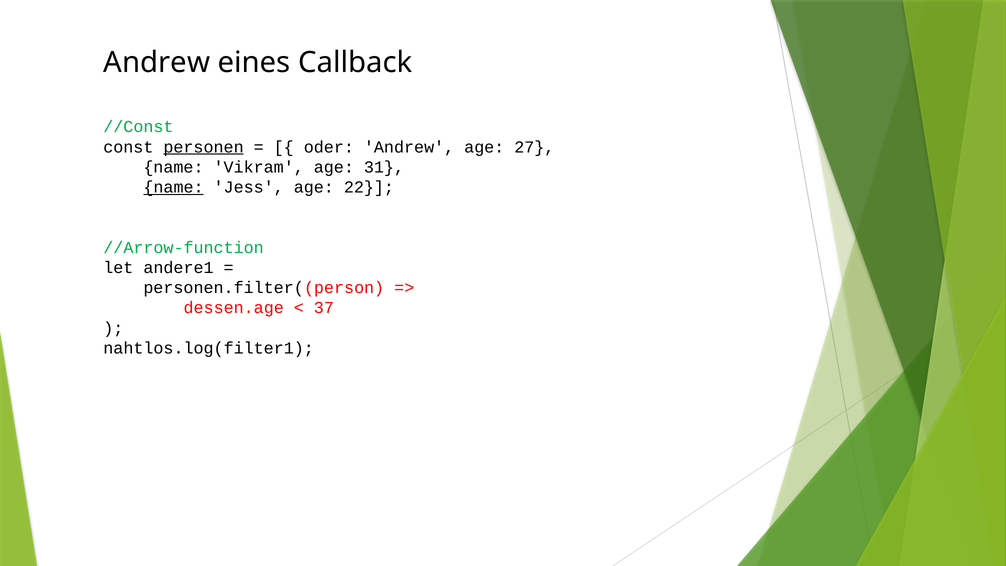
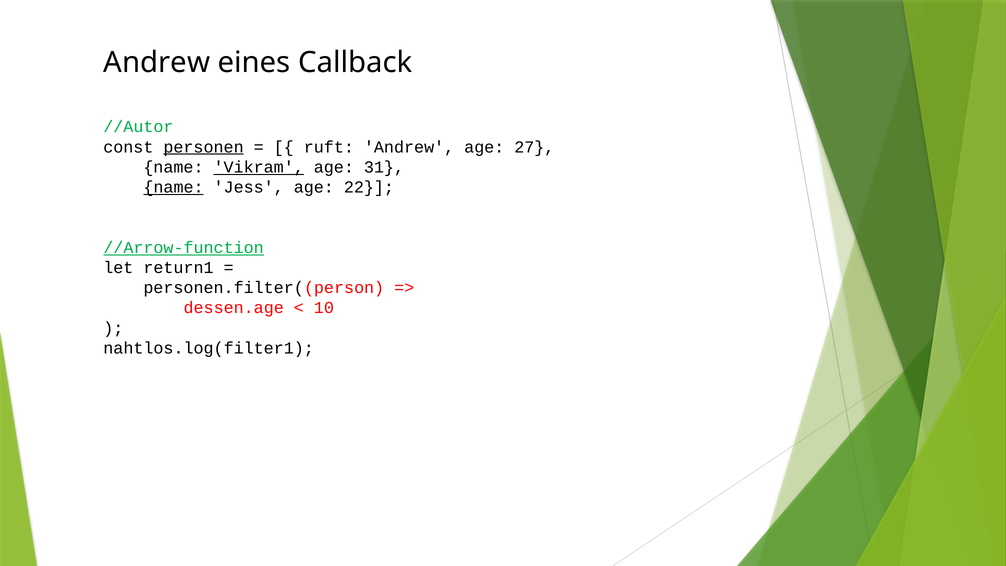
//Const: //Const -> //Autor (138, 127)
oder: oder -> ruft (329, 147)
Vikram underline: none -> present (259, 167)
//Arrow-function underline: none -> present (184, 247)
andere1: andere1 -> return1 (179, 268)
37: 37 -> 10 (324, 308)
